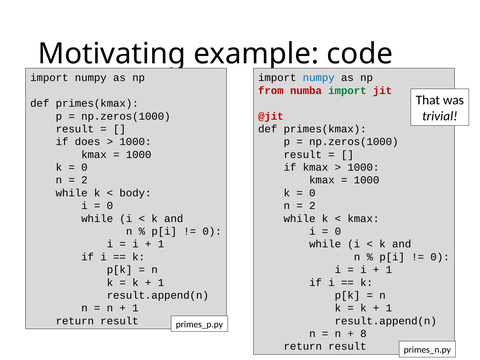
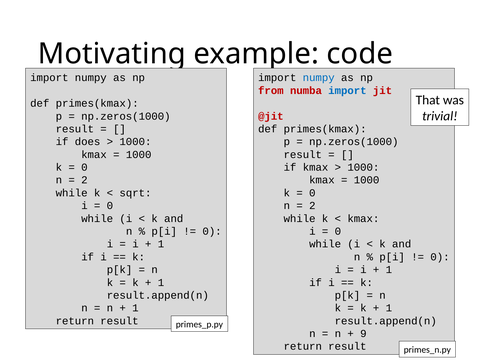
import colour: green -> blue (347, 91)
body: body -> sqrt (135, 193)
8: 8 -> 9 (363, 334)
